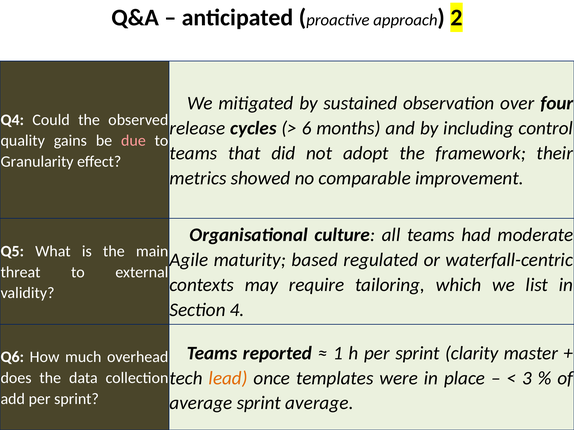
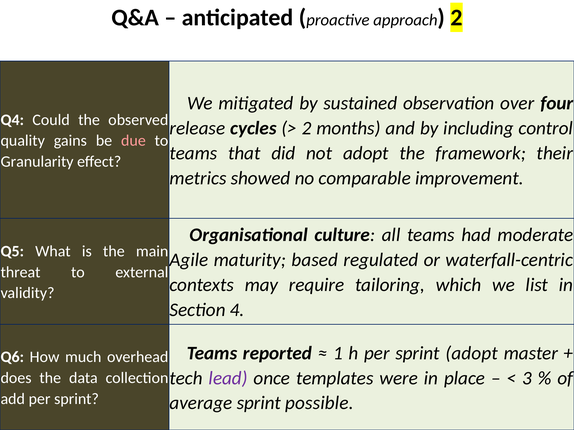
6: 6 -> 2 (307, 128)
sprint clarity: clarity -> adopt (472, 354)
lead colour: orange -> purple (228, 378)
sprint average: average -> possible (319, 403)
